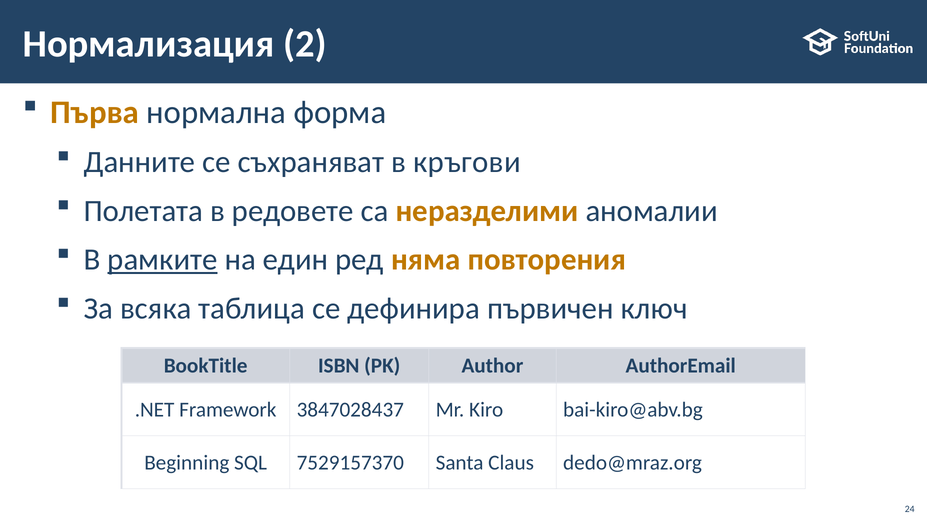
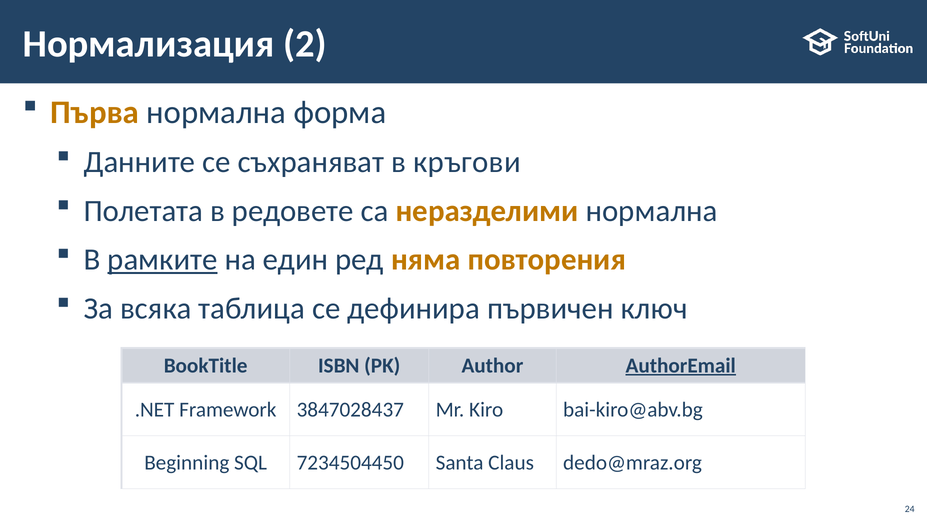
неразделими аномалии: аномалии -> нормална (652, 211)
AuthorEmail underline: none -> present (681, 365)
7529157370: 7529157370 -> 7234504450 (350, 462)
